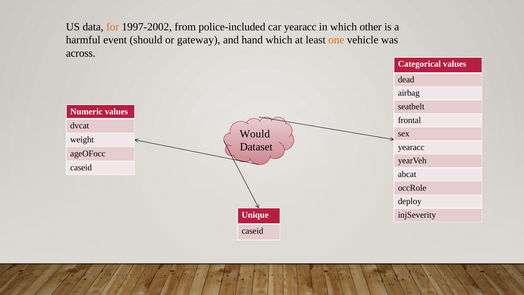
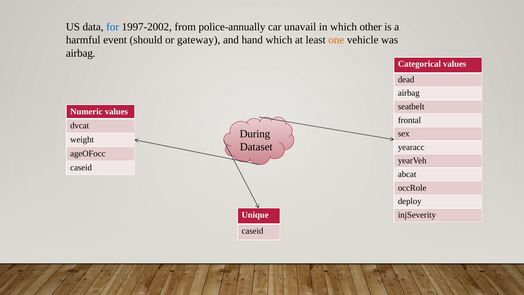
for colour: orange -> blue (113, 27)
police-included: police-included -> police-annually (232, 27)
car yearacc: yearacc -> unavail (300, 27)
across: across -> airbag (81, 53)
Would: Would -> During (255, 134)
